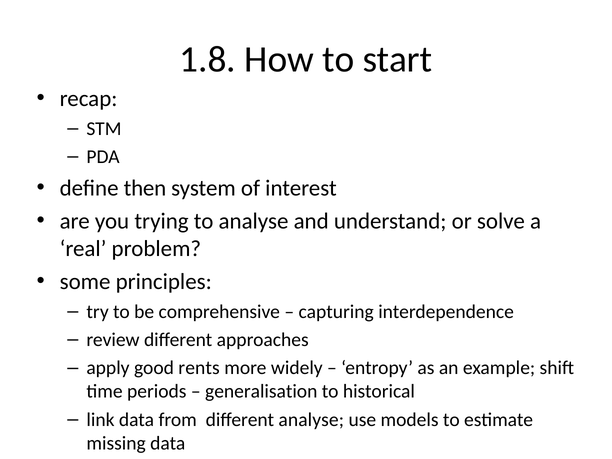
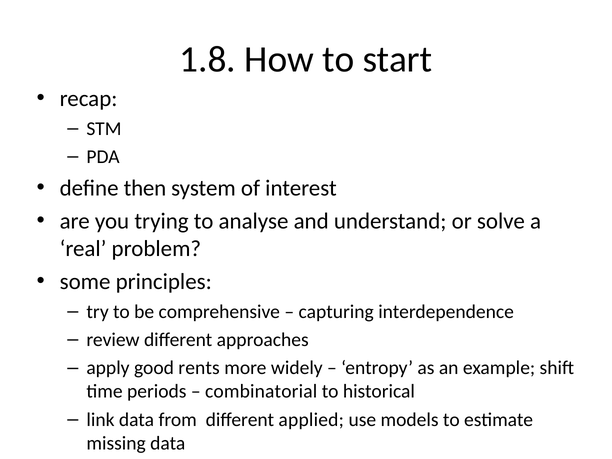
generalisation: generalisation -> combinatorial (261, 391)
different analyse: analyse -> applied (311, 420)
